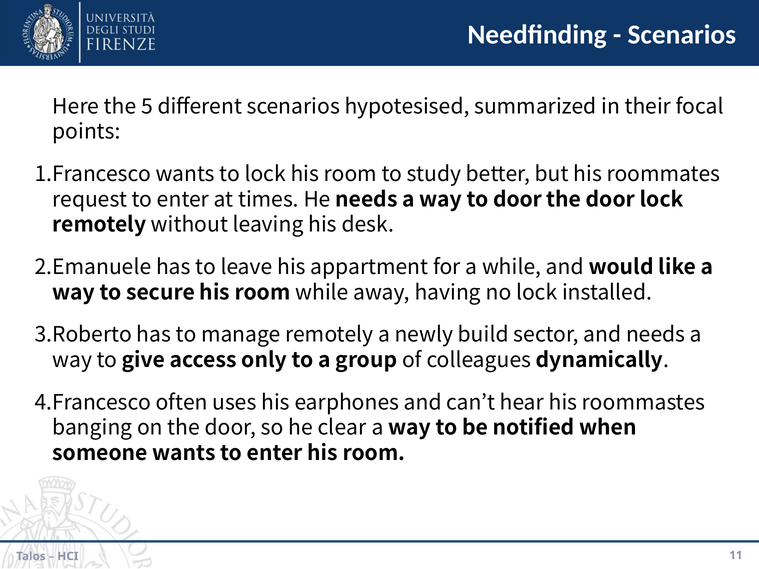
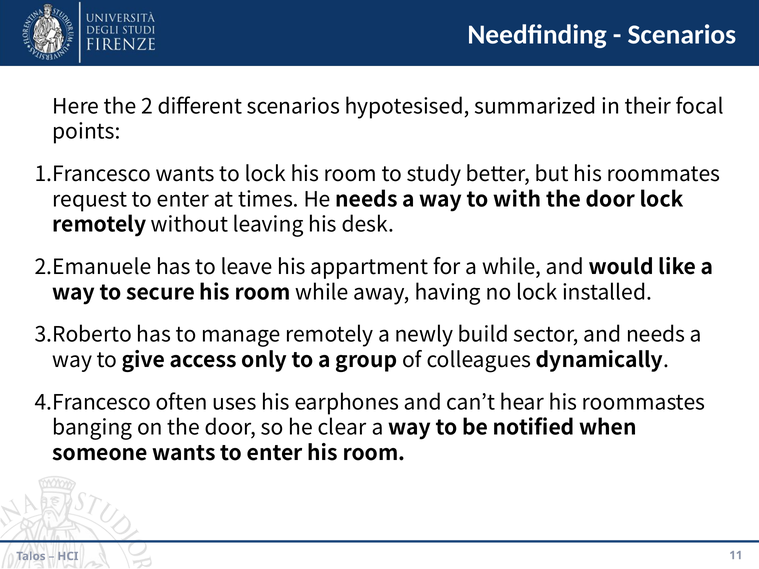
5: 5 -> 2 (147, 107)
to door: door -> with (517, 200)
